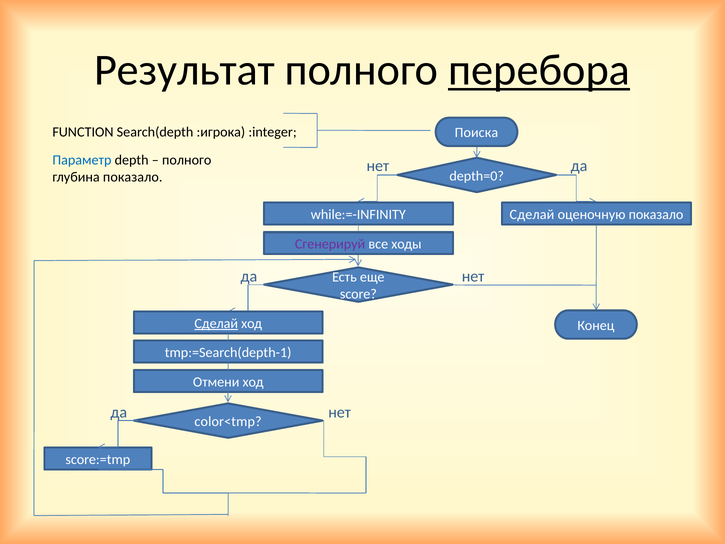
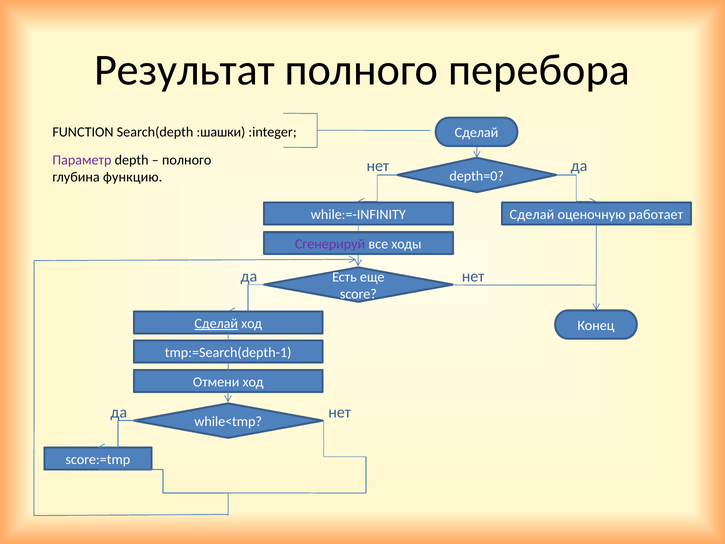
перебора underline: present -> none (539, 70)
:игрока: :игрока -> :шашки (221, 132)
Поиска: Поиска -> Сделай (476, 133)
Параметр colour: blue -> purple (82, 160)
глубина показало: показало -> функцию (133, 177)
оценочную показало: показало -> работает (656, 215)
color<tmp: color<tmp -> while<tmp (228, 421)
